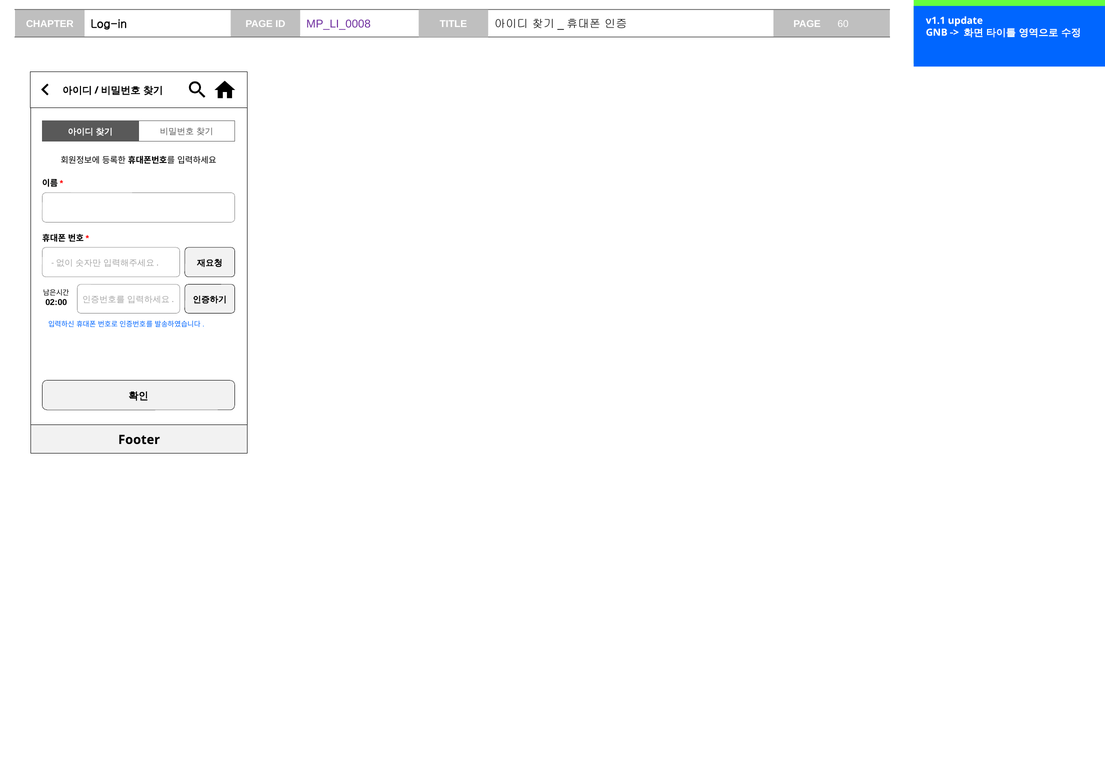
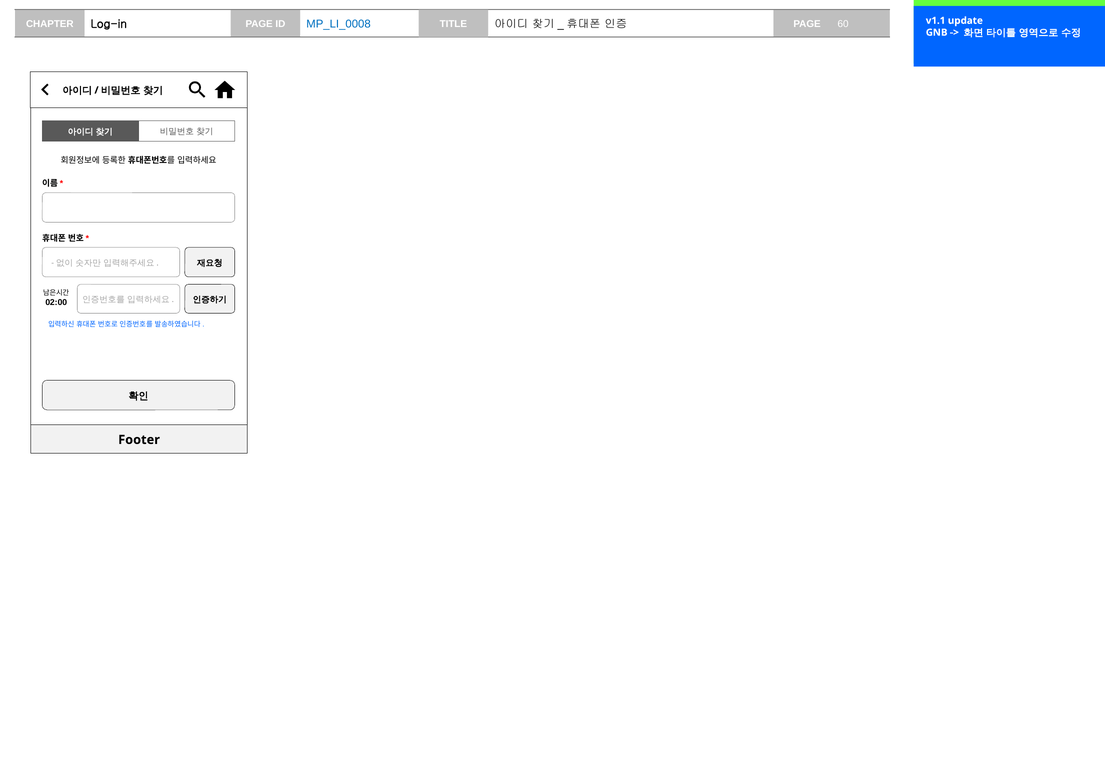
MP_LI_0008 colour: purple -> blue (339, 24)
